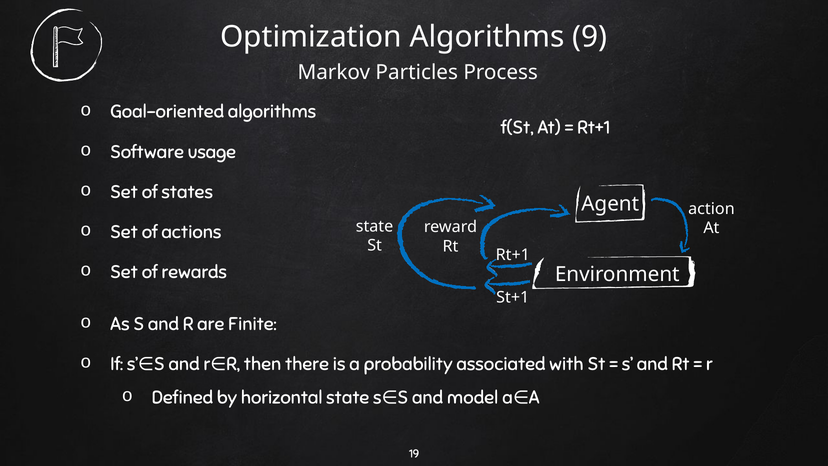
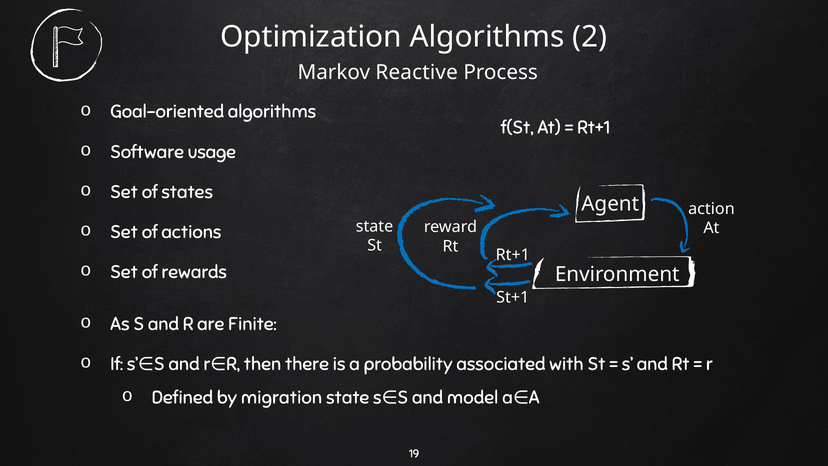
9: 9 -> 2 (590, 37)
Particles: Particles -> Reactive (417, 72)
horizontal: horizontal -> migration (282, 397)
